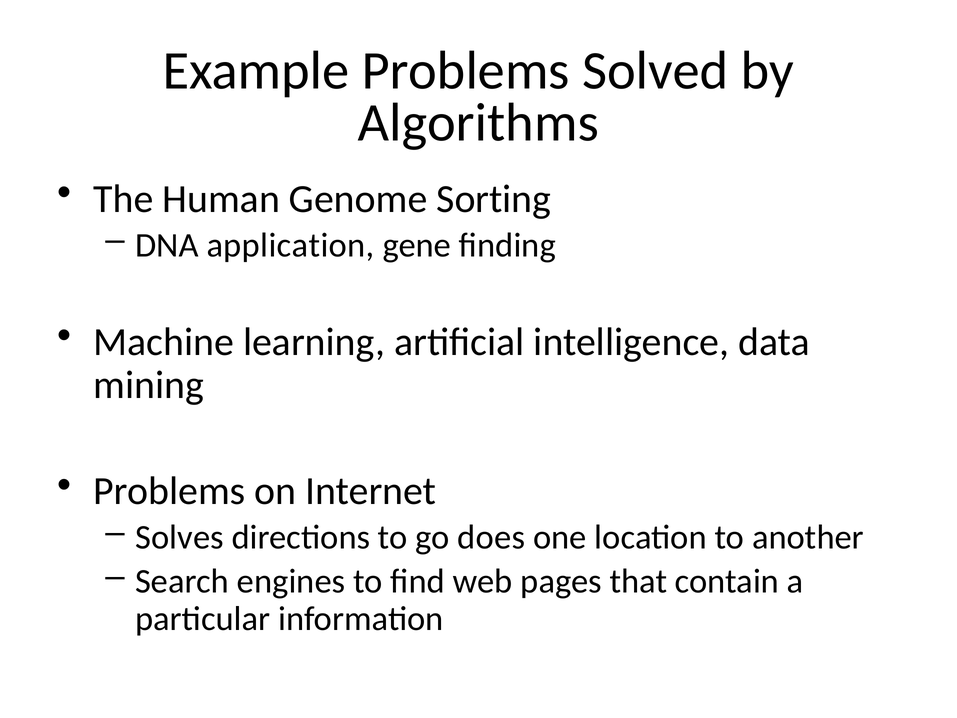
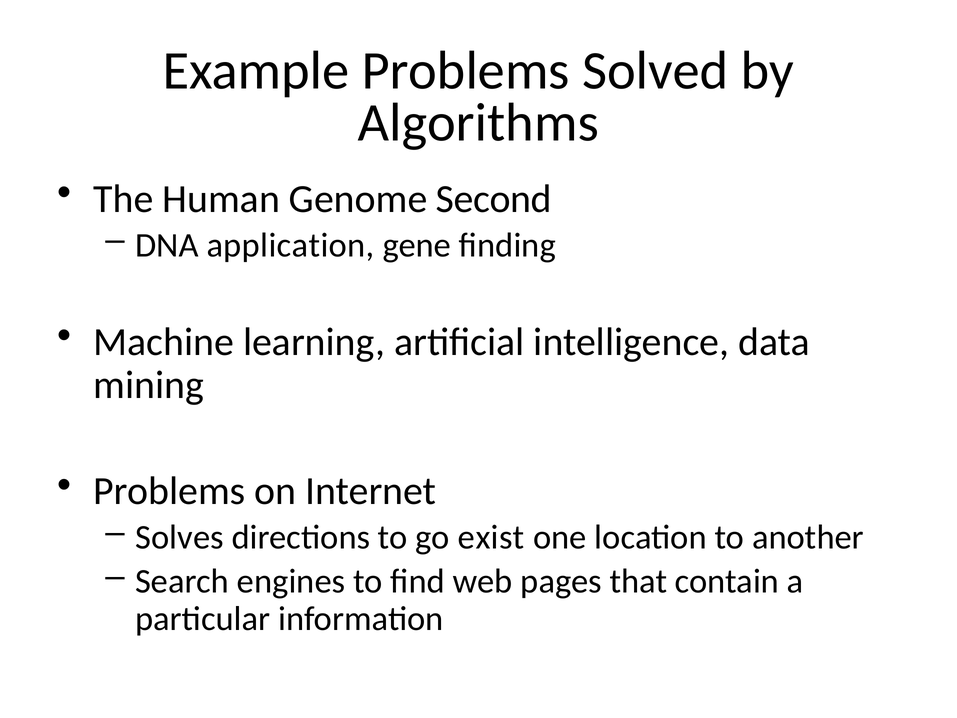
Sorting: Sorting -> Second (494, 199)
does: does -> exist (491, 537)
